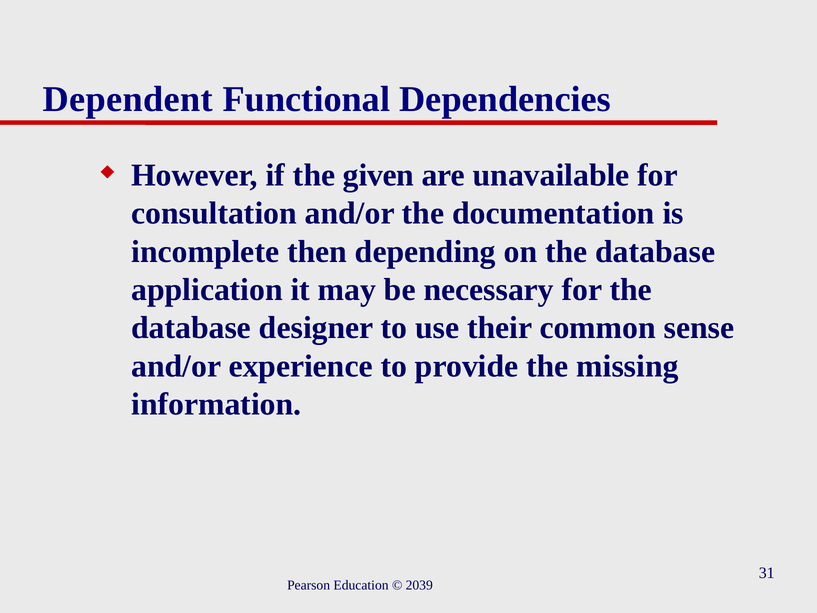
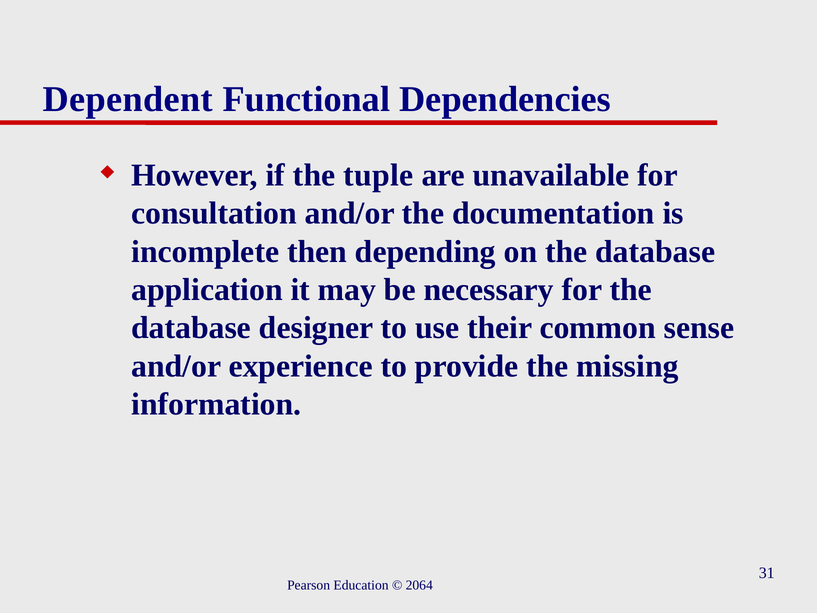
given: given -> tuple (378, 175)
2039: 2039 -> 2064 (419, 585)
